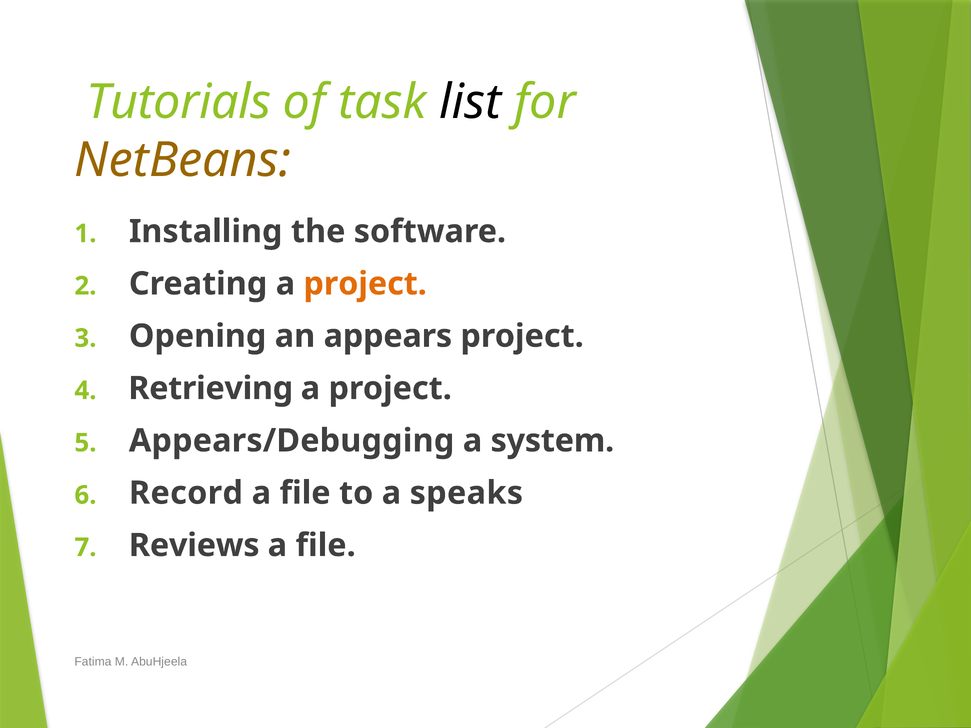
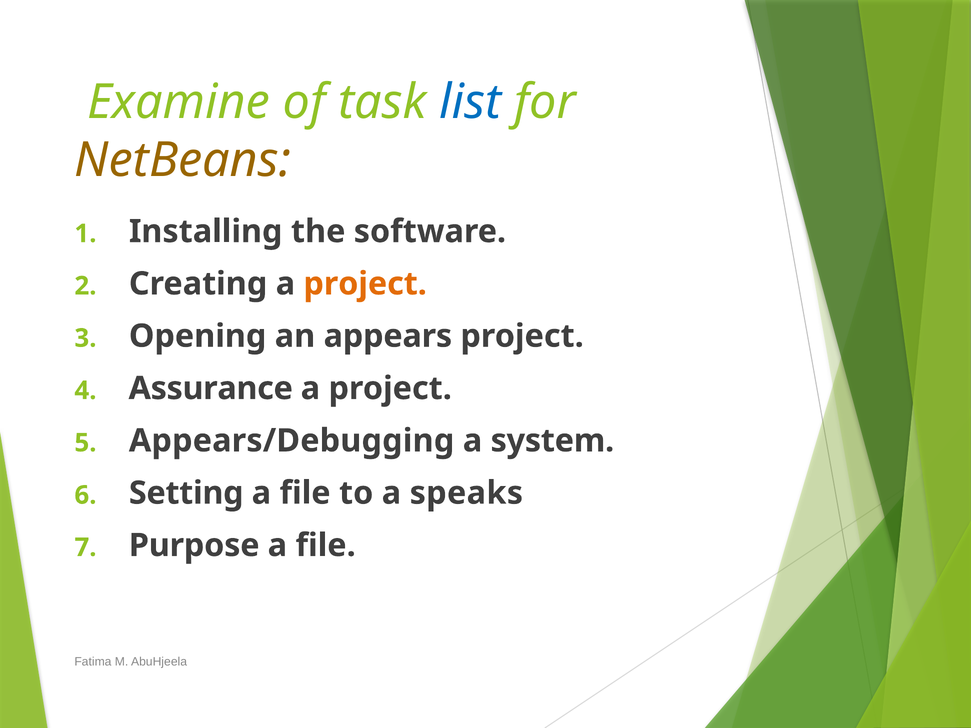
Tutorials: Tutorials -> Examine (179, 102)
list colour: black -> blue (470, 102)
Retrieving: Retrieving -> Assurance (211, 389)
Record: Record -> Setting (186, 493)
Reviews: Reviews -> Purpose (194, 546)
